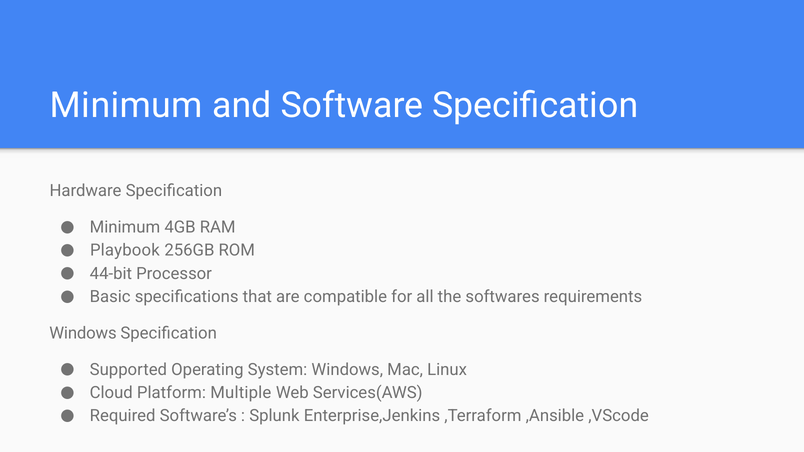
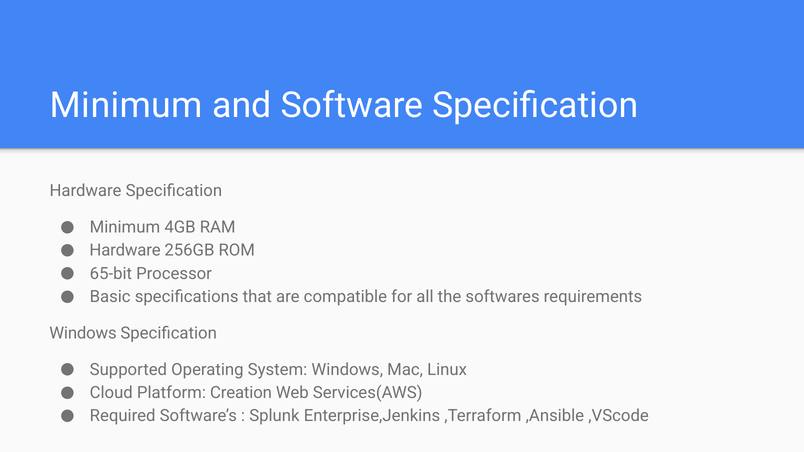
Playbook: Playbook -> Hardware (125, 251)
44-bit: 44-bit -> 65-bit (111, 274)
Multiple: Multiple -> Creation (241, 393)
